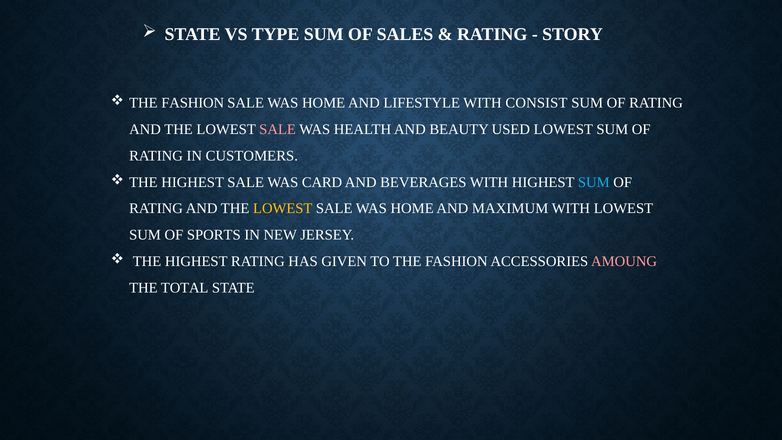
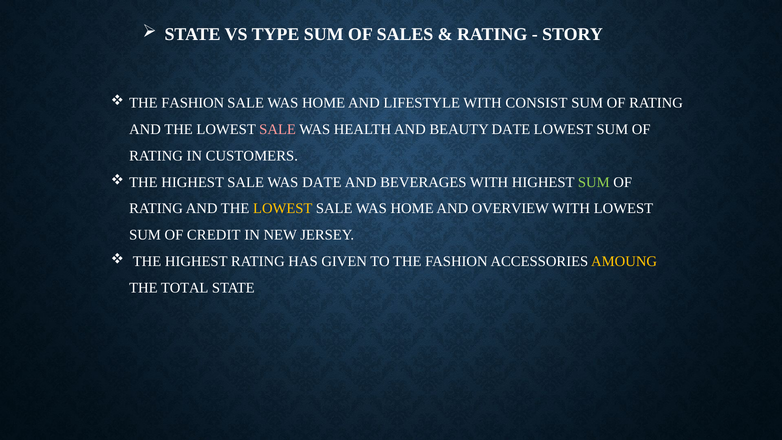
BEAUTY USED: USED -> DATE (511, 129)
WAS CARD: CARD -> DATE (322, 182)
SUM colour: light blue -> light green (594, 182)
MAXIMUM: MAXIMUM -> OVERVIEW (510, 209)
SPORTS: SPORTS -> CREDIT (214, 235)
AMOUNG colour: pink -> yellow (624, 261)
